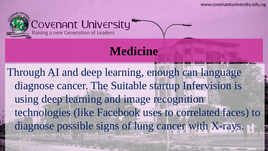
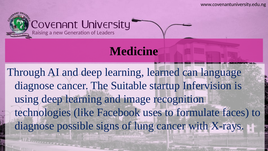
enough: enough -> learned (163, 72)
correlated: correlated -> formulate (198, 112)
